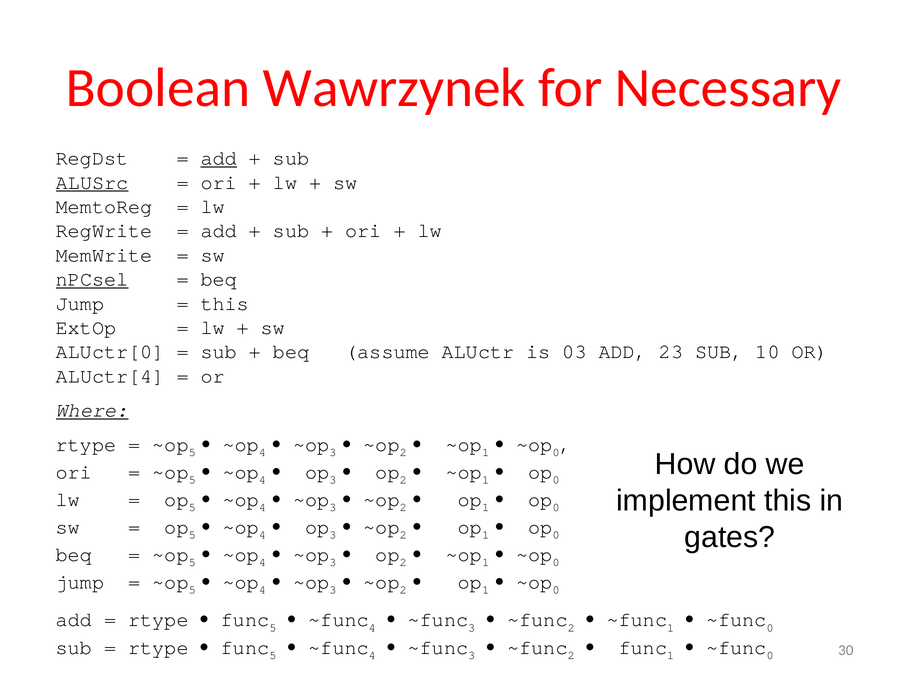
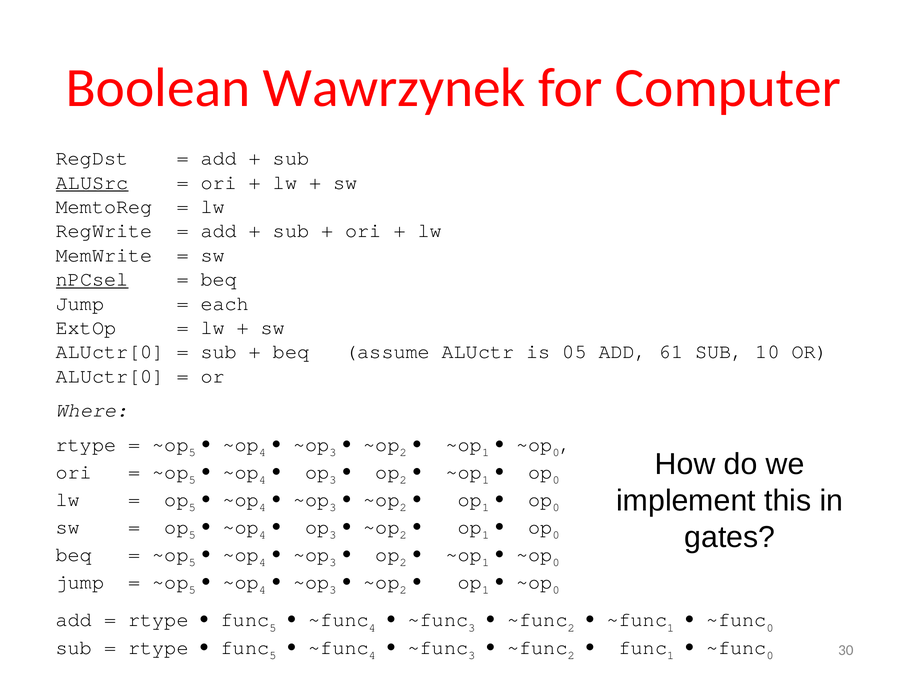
Necessary: Necessary -> Computer (728, 88)
add underline: present -> none (219, 158)
this: this -> each (225, 303)
03: 03 -> 05 (575, 352)
23: 23 -> 61 (671, 352)
ALUctr[4: ALUctr[4 -> ALUctr[0 (110, 376)
Where underline: present -> none (92, 410)
